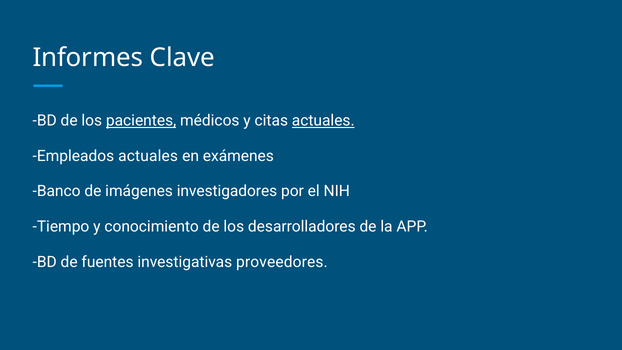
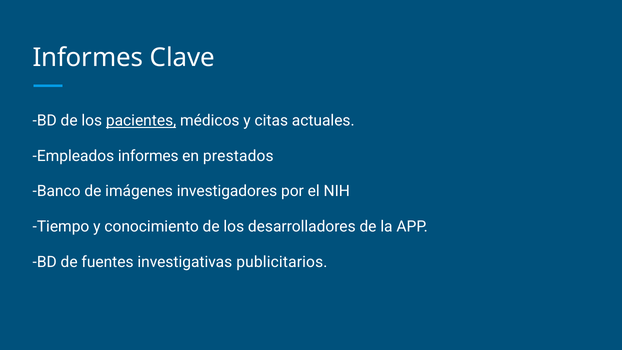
actuales underline: present -> none (323, 121)
Empleados actuales: actuales -> informes (148, 156)
exámenes: exámenes -> prestados (238, 156)
proveedores: proveedores -> publicitarios (282, 262)
